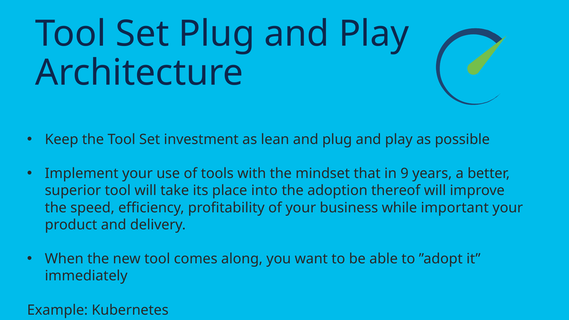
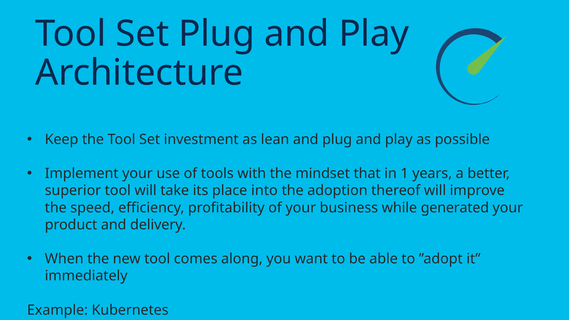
9: 9 -> 1 (404, 174)
important: important -> generated (455, 208)
